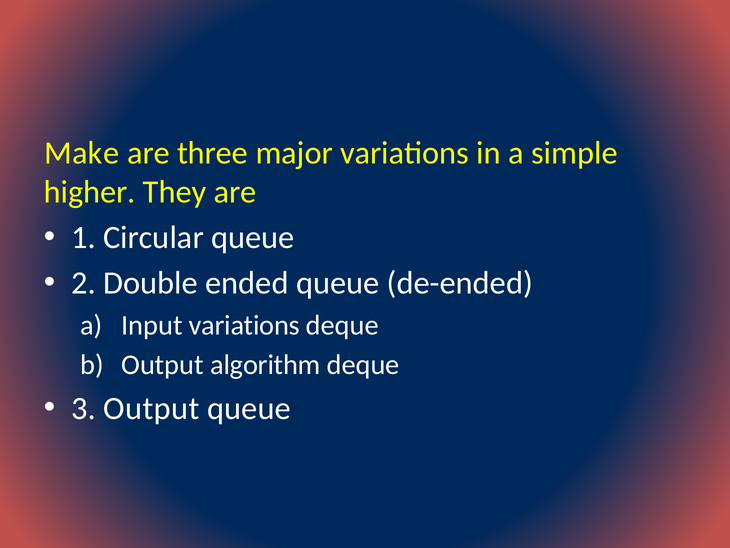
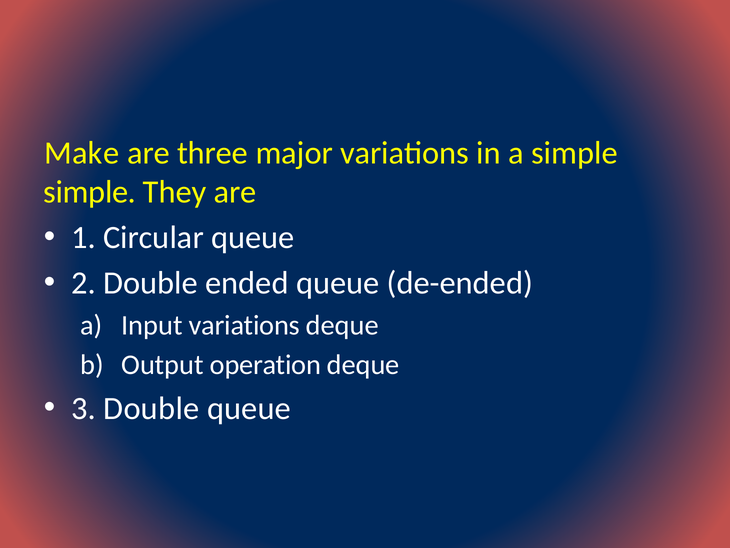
higher: higher -> simple (90, 192)
algorithm: algorithm -> operation (265, 365)
3 Output: Output -> Double (151, 408)
